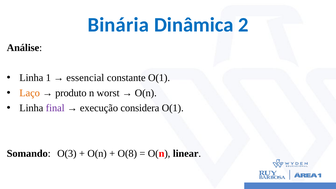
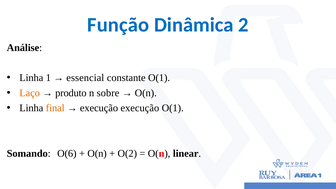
Binária: Binária -> Função (118, 25)
worst: worst -> sobre (108, 93)
final colour: purple -> orange (55, 108)
execução considera: considera -> execução (140, 108)
O(3: O(3 -> O(6 (67, 153)
O(8: O(8 -> O(2 (127, 153)
